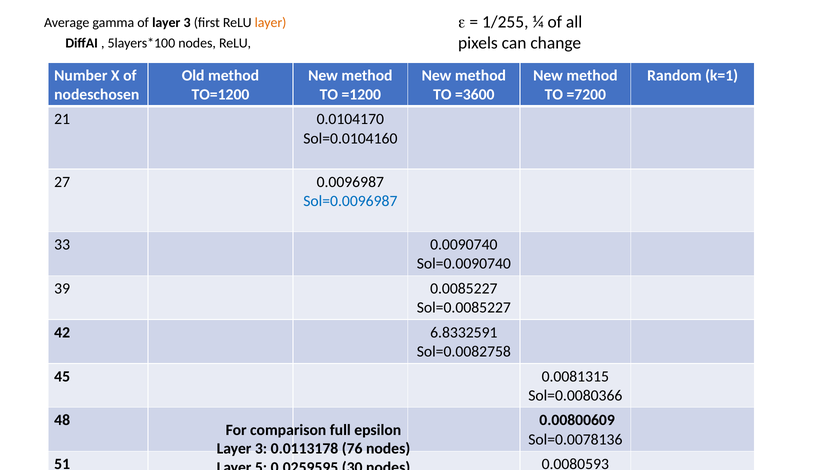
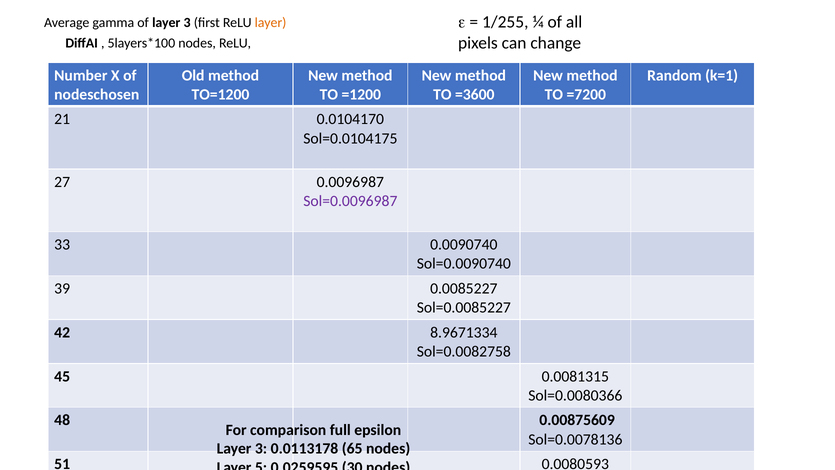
Sol=0.0104160: Sol=0.0104160 -> Sol=0.0104175 (350, 138)
Sol=0.0096987 colour: blue -> purple (350, 201)
6.8332591: 6.8332591 -> 8.9671334 (464, 332)
0.00800609: 0.00800609 -> 0.00875609 (577, 420)
76: 76 -> 65 (352, 449)
